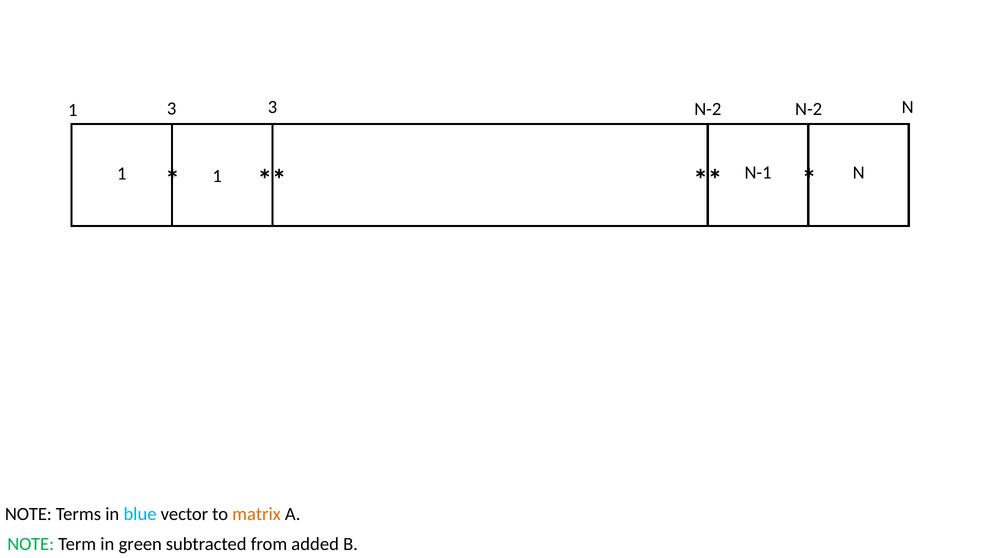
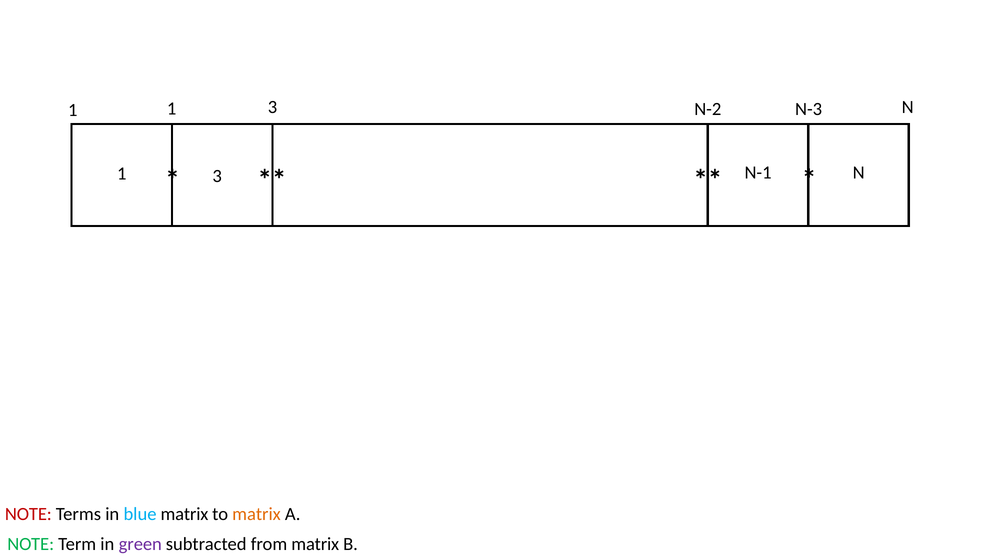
1 3: 3 -> 1 (172, 108)
N-2 N-2: N-2 -> N-3 (809, 109)
1: 1 -> 3 (217, 176)
NOTE colour: black -> red (28, 513)
blue vector: vector -> matrix (184, 513)
green colour: black -> purple (140, 543)
from added: added -> matrix (315, 543)
